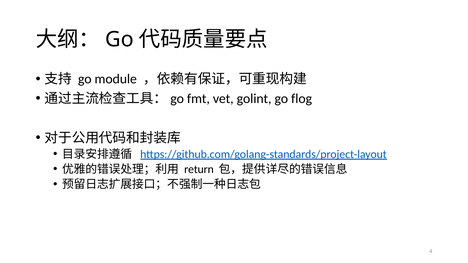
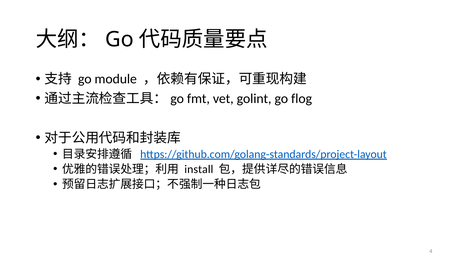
return: return -> install (199, 169)
